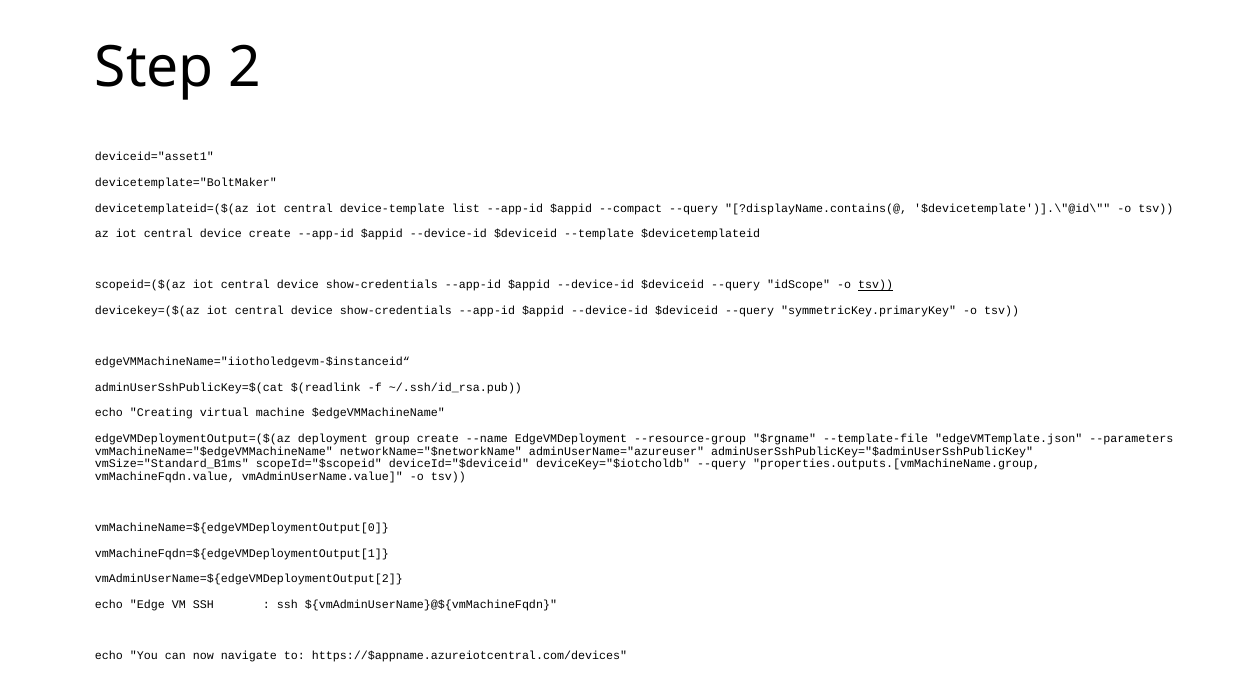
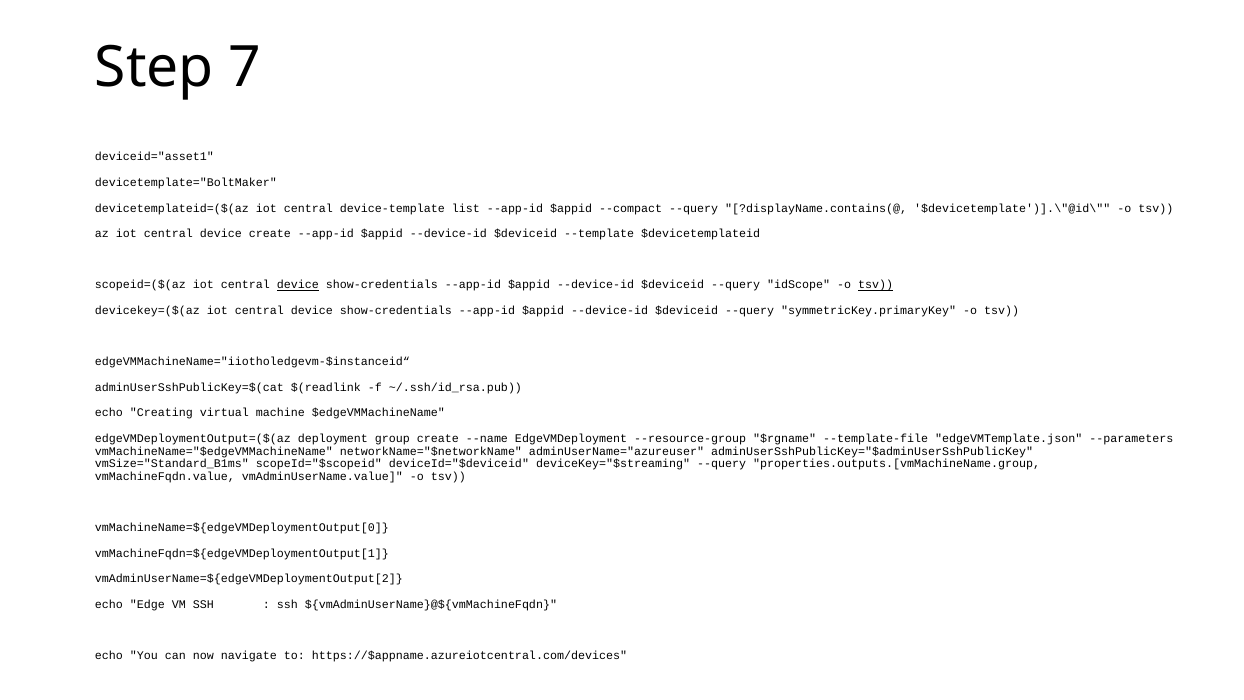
2: 2 -> 7 (245, 67)
device underline: none -> present (298, 285)
deviceKey="$iotcholdb: deviceKey="$iotcholdb -> deviceKey="$streaming (613, 464)
